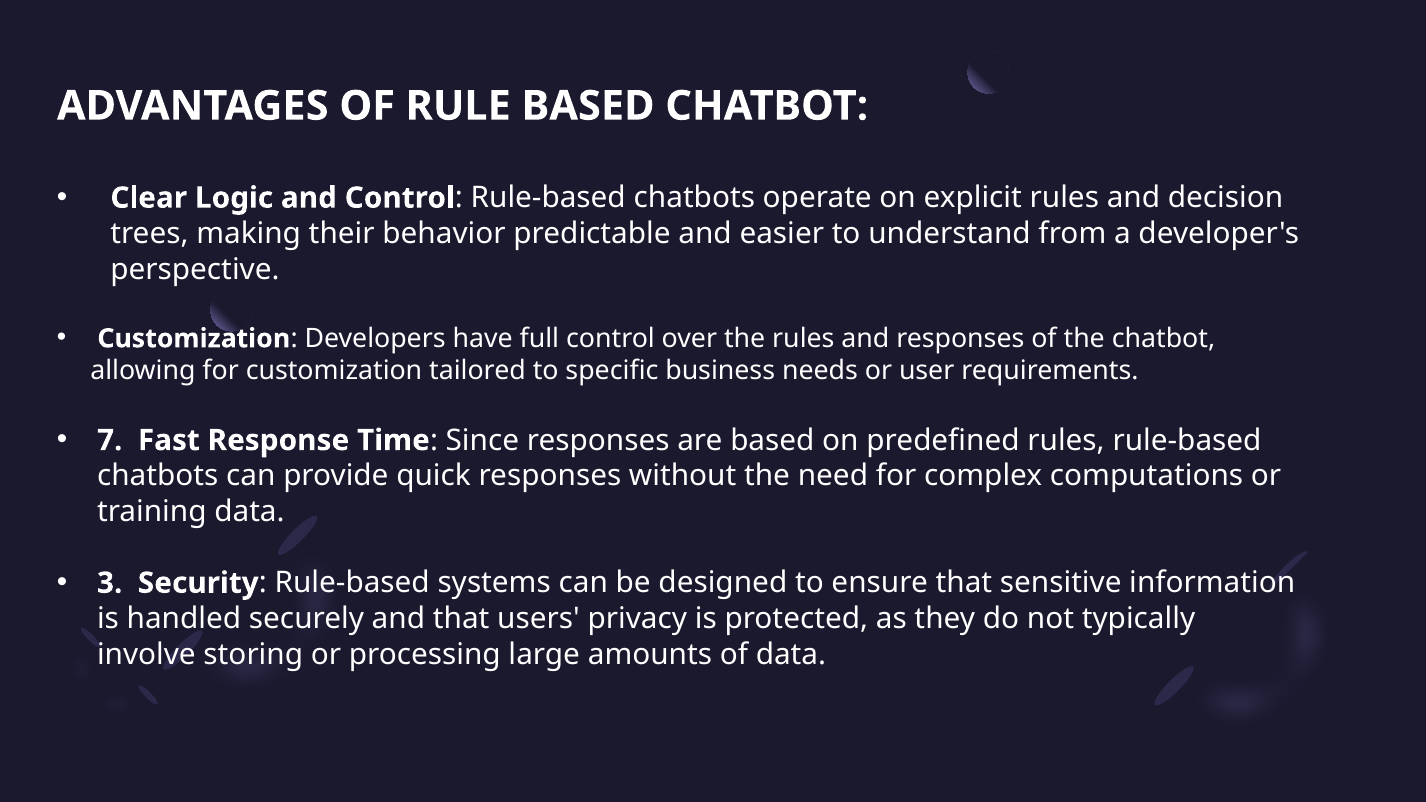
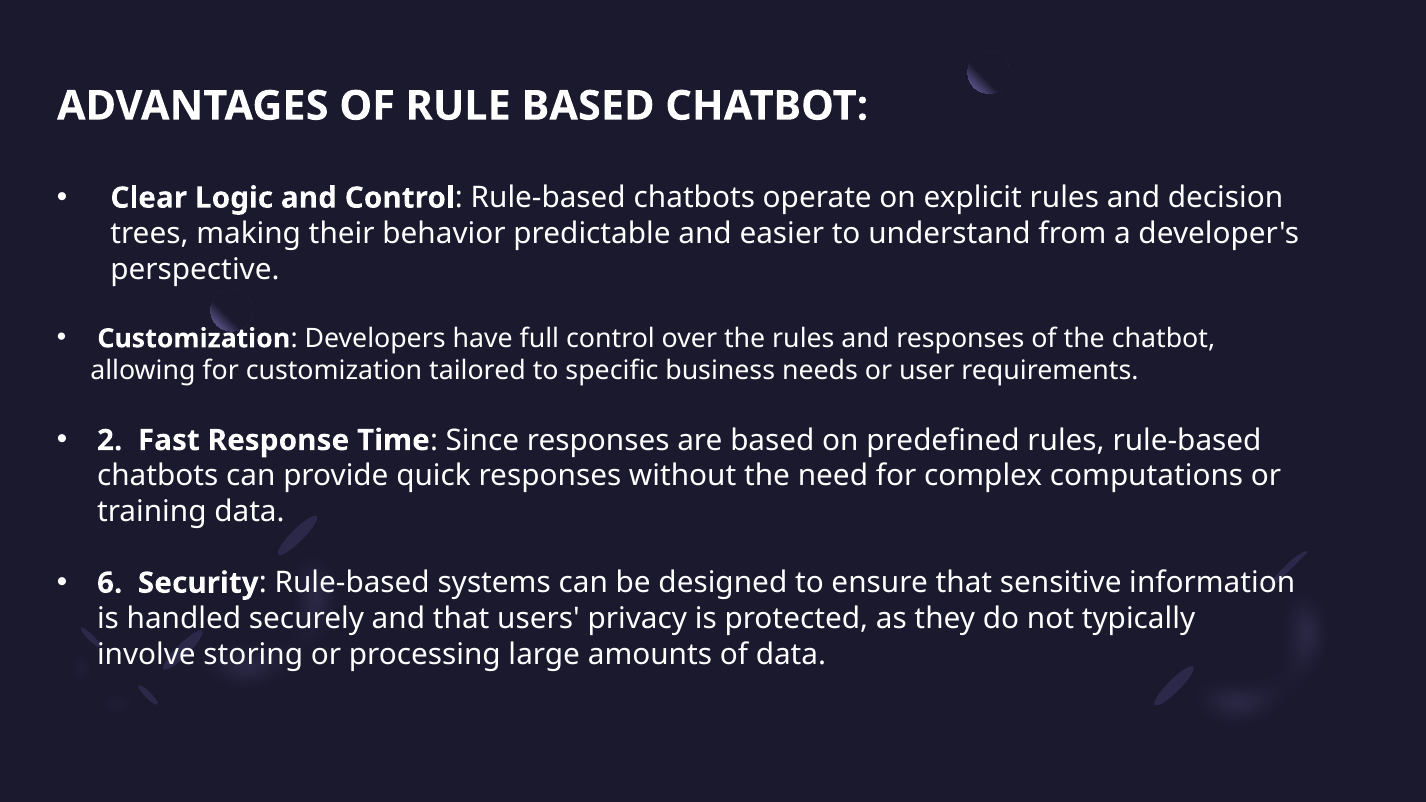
7: 7 -> 2 (110, 440)
3: 3 -> 6 (110, 583)
